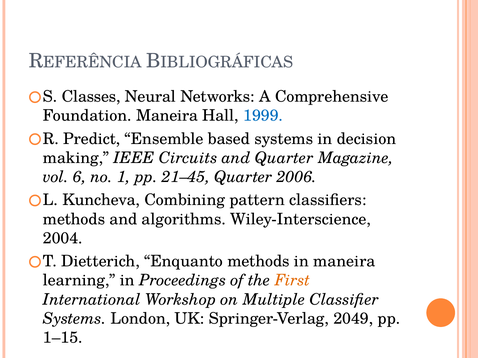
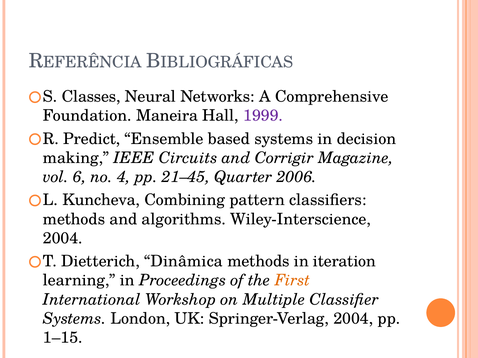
1999 colour: blue -> purple (263, 116)
and Quarter: Quarter -> Corrigir (284, 158)
1: 1 -> 4 (124, 177)
Enquanto: Enquanto -> Dinâmica (183, 262)
in maneira: maneira -> iteration (344, 262)
Springer-Verlag 2049: 2049 -> 2004 (353, 319)
